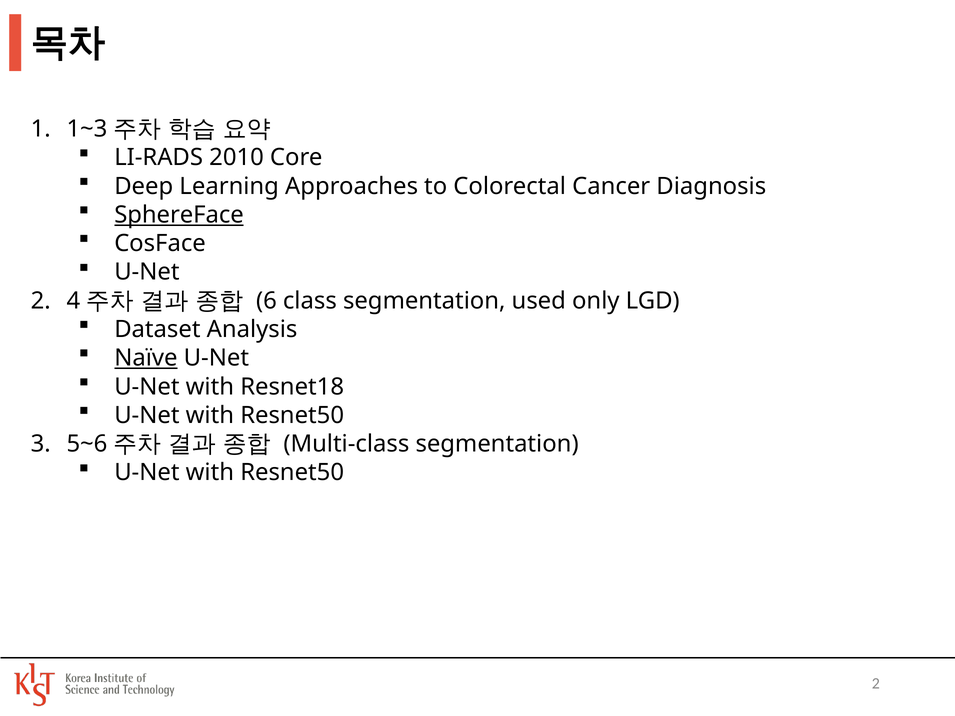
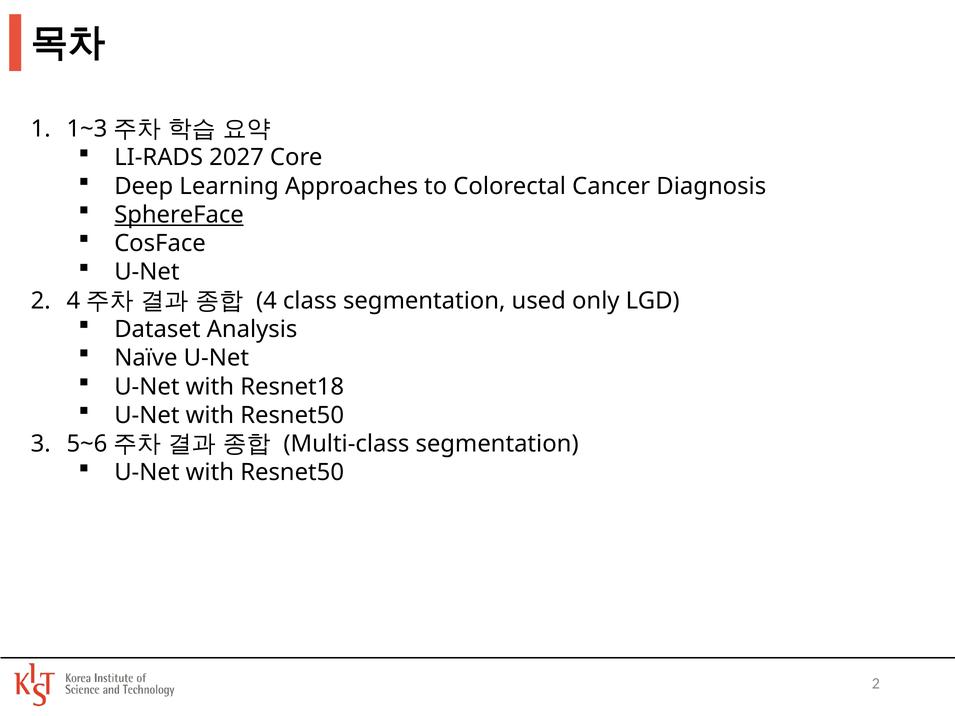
2010: 2010 -> 2027 (237, 158)
6: 6 -> 4 (266, 301)
Naïve underline: present -> none (146, 358)
